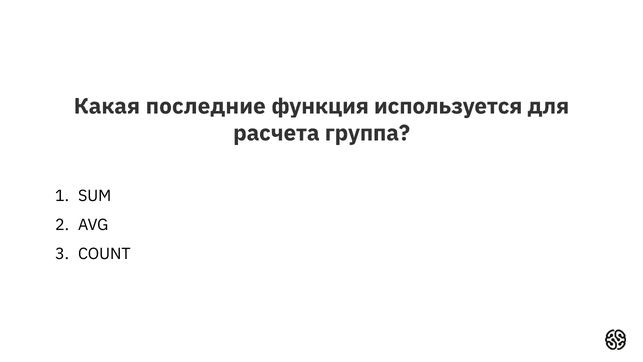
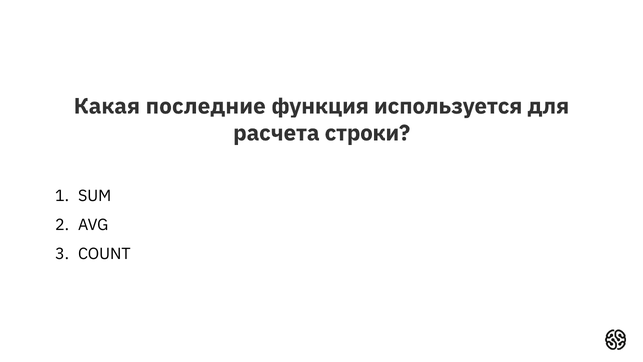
группа: группа -> строки (367, 133)
